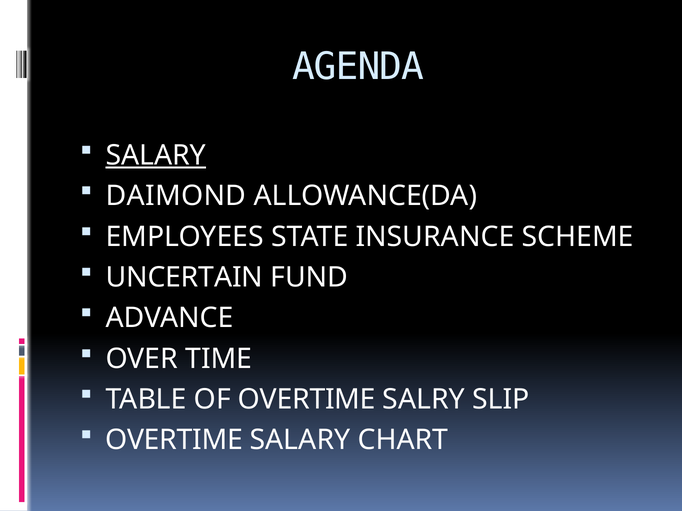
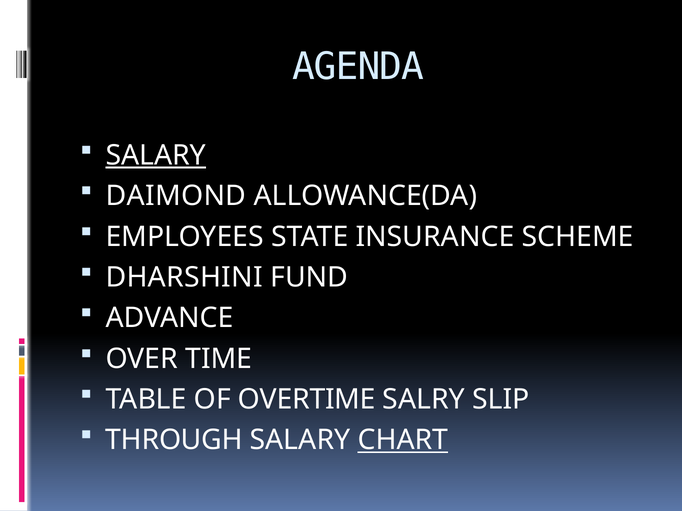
UNCERTAIN: UNCERTAIN -> DHARSHINI (184, 278)
OVERTIME: OVERTIME -> THROUGH (174, 441)
CHART underline: none -> present (403, 441)
